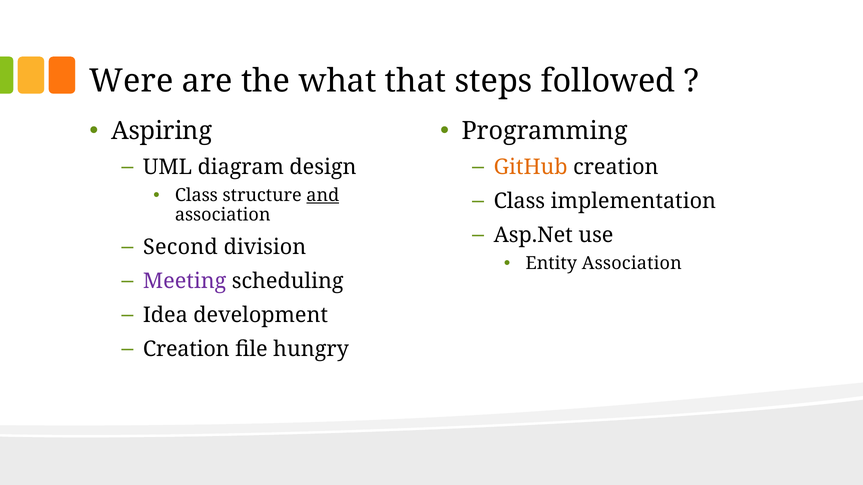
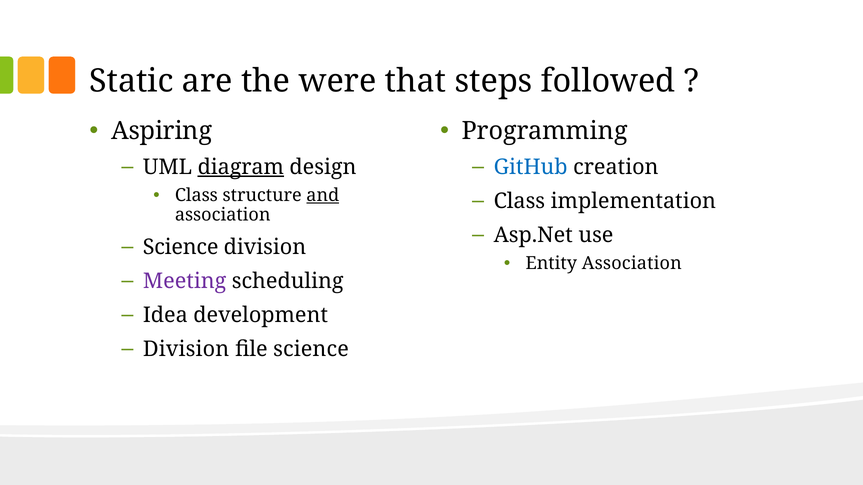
Were: Were -> Static (132, 81)
what: what -> were (338, 81)
diagram underline: none -> present (241, 167)
GitHub colour: orange -> blue (531, 167)
Second: Second -> Science (181, 247)
Creation: Creation -> Division (186, 349)
file hungry: hungry -> science (311, 349)
